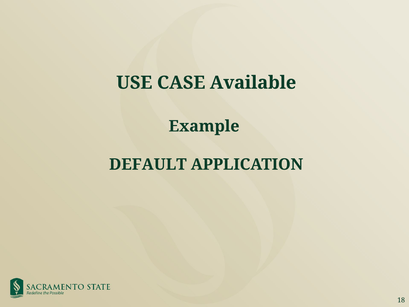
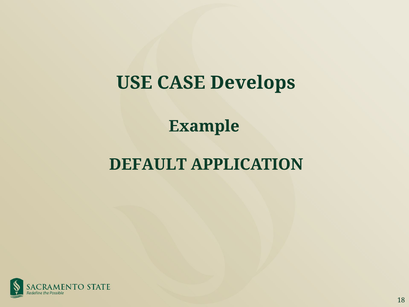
Available: Available -> Develops (253, 83)
